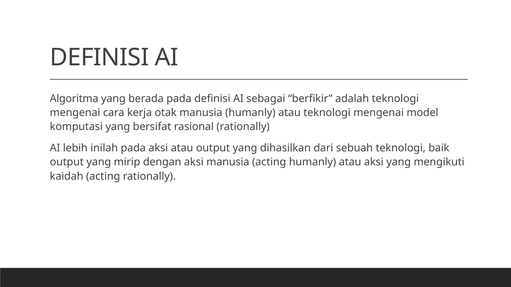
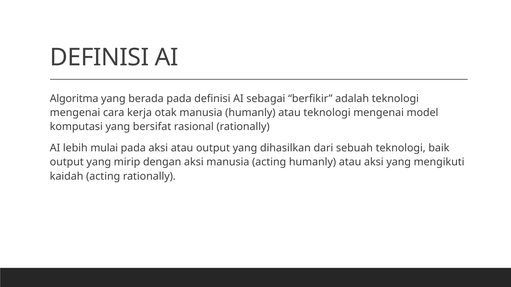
inilah: inilah -> mulai (104, 148)
